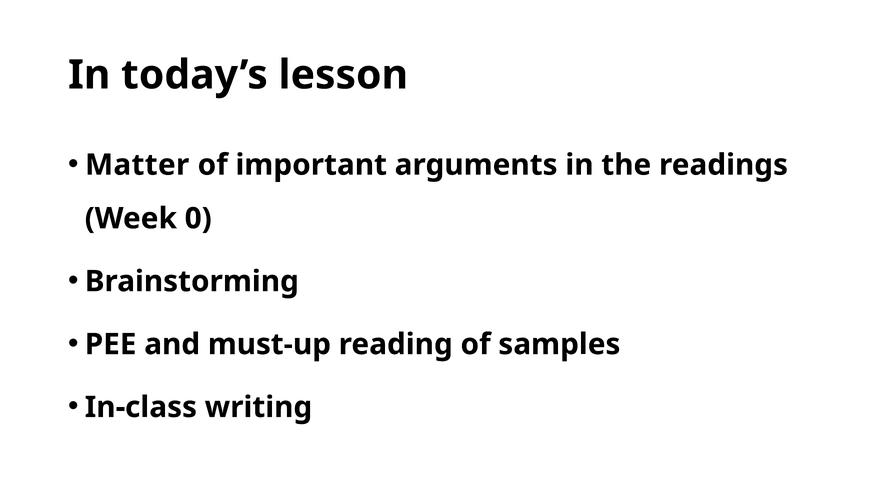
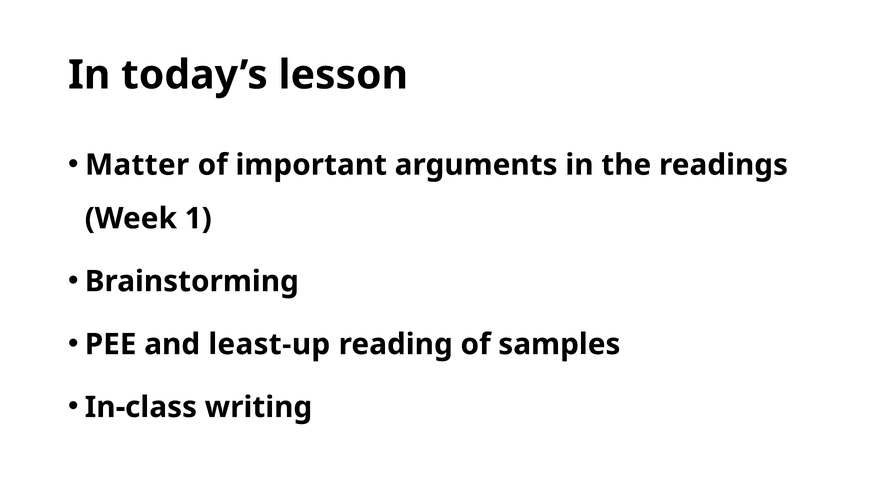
0: 0 -> 1 (198, 218)
must-up: must-up -> least-up (269, 344)
